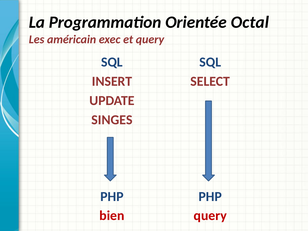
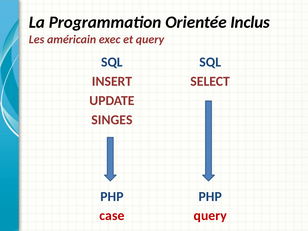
Octal: Octal -> Inclus (250, 22)
bien: bien -> case (112, 216)
